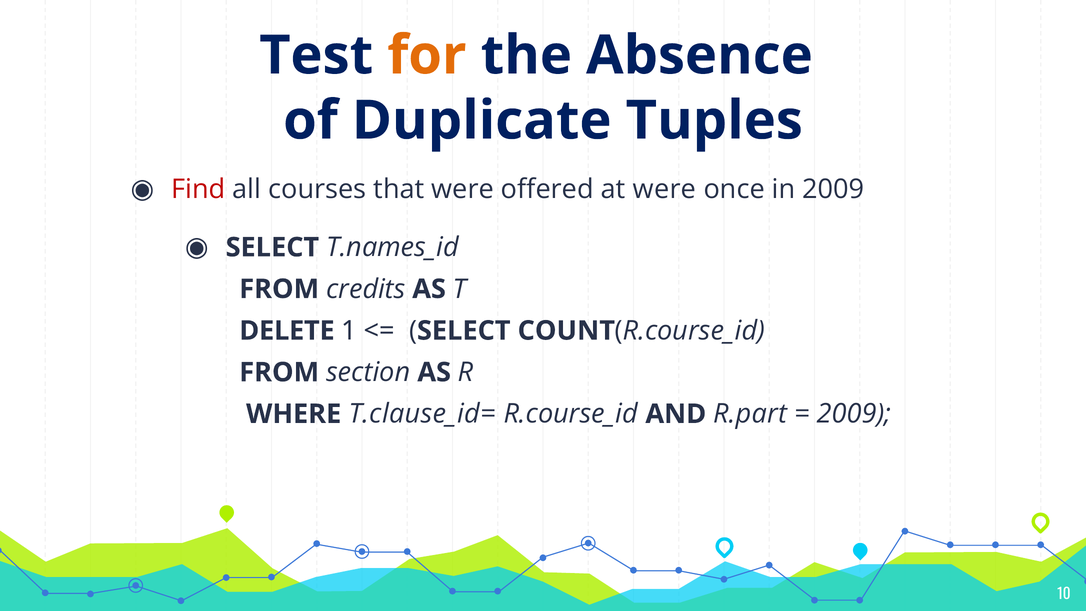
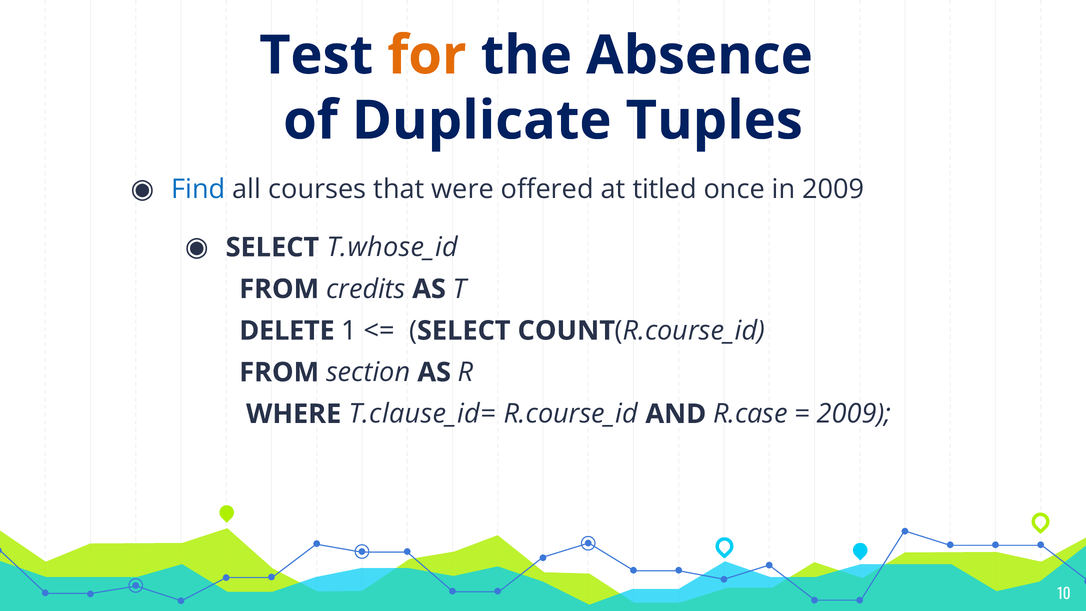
Find colour: red -> blue (198, 189)
at were: were -> titled (665, 189)
T.names_id: T.names_id -> T.whose_id (392, 247)
R.part: R.part -> R.case (750, 414)
